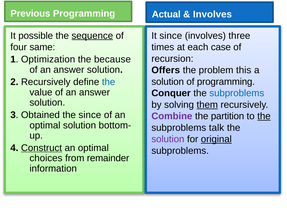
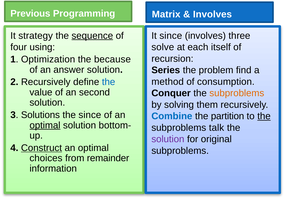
Actual: Actual -> Matrix (166, 14)
possible: possible -> strategy (36, 36)
same: same -> using (42, 47)
times: times -> solve (163, 47)
case: case -> itself (221, 47)
Offers: Offers -> Series (166, 70)
this: this -> find (244, 70)
solution: solution -> method (168, 81)
of programming: programming -> consumption (226, 81)
value of an answer: answer -> second (94, 92)
subproblems colour: blue -> orange (237, 93)
them underline: present -> none (207, 104)
Obtained: Obtained -> Solutions (40, 115)
Combine colour: purple -> blue (172, 116)
optimal underline: none -> present (45, 125)
original underline: present -> none (216, 139)
